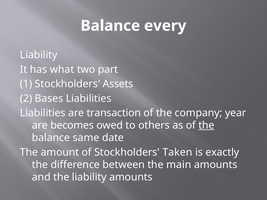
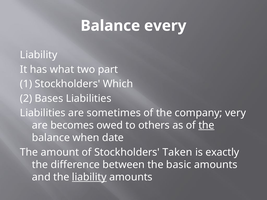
Assets: Assets -> Which (118, 84)
transaction: transaction -> sometimes (114, 113)
year: year -> very (236, 113)
same: same -> when (86, 138)
main: main -> basic (179, 165)
liability underline: none -> present (89, 177)
